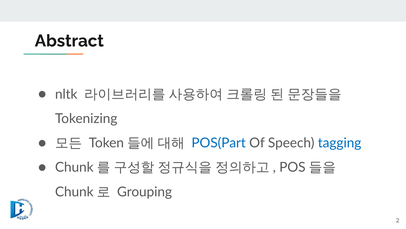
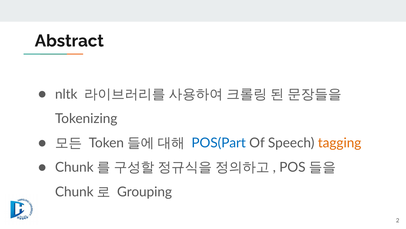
tagging colour: blue -> orange (340, 143)
